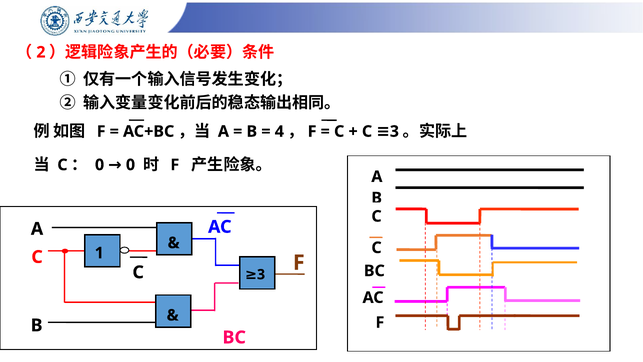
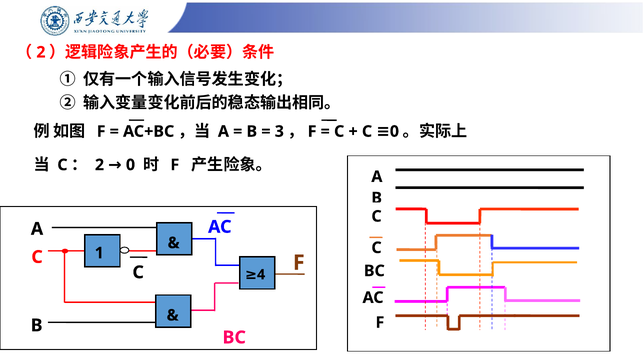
4: 4 -> 3 (279, 131)
C 3: 3 -> 0 (394, 131)
0: 0 -> 2 (100, 165)
3: 3 -> 4 (261, 274)
